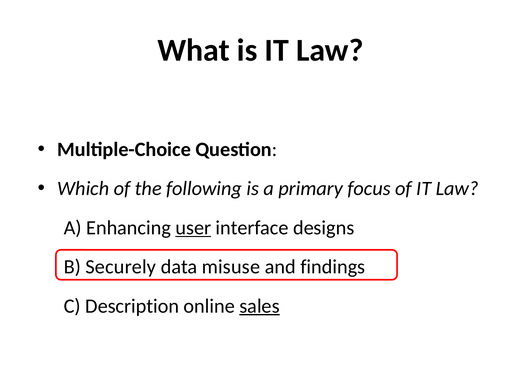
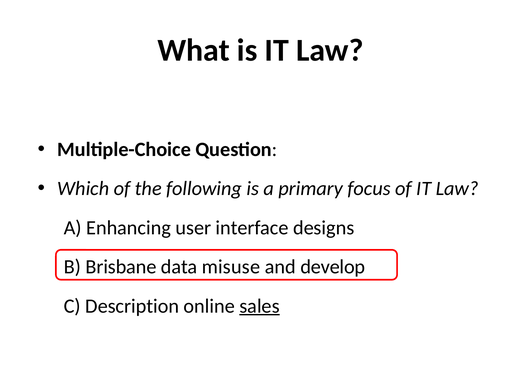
user underline: present -> none (193, 228)
Securely: Securely -> Brisbane (121, 267)
findings: findings -> develop (333, 267)
